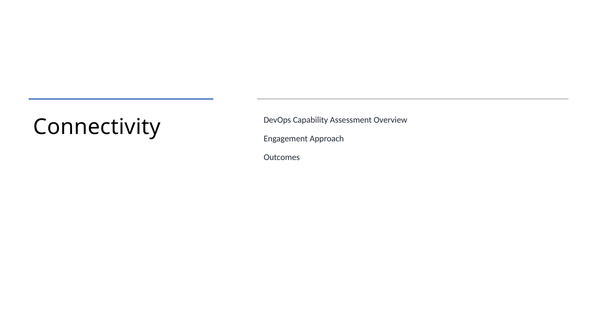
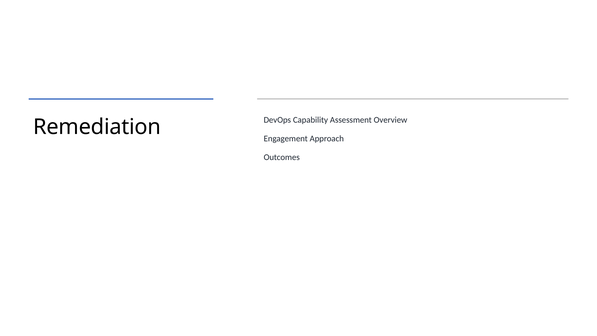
Connectivity: Connectivity -> Remediation (97, 127)
